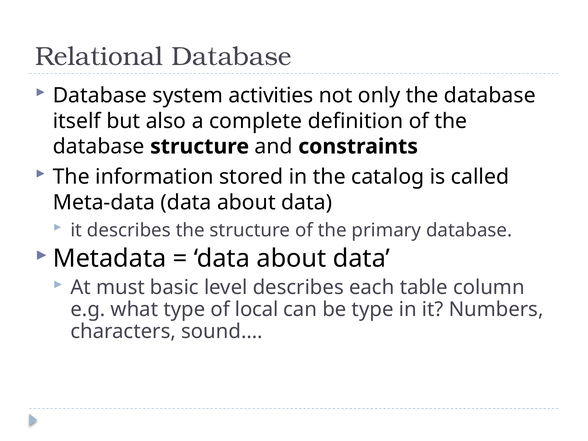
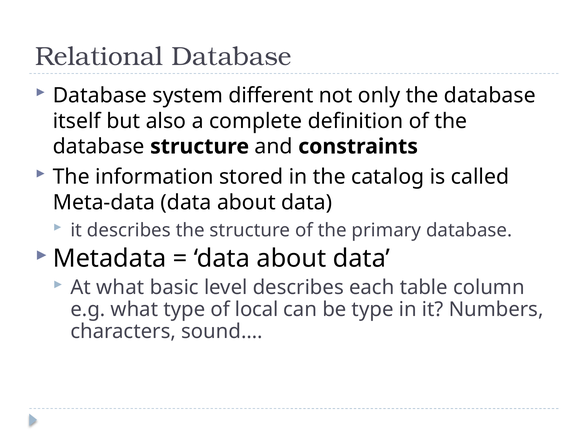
activities: activities -> different (271, 96)
At must: must -> what (120, 287)
